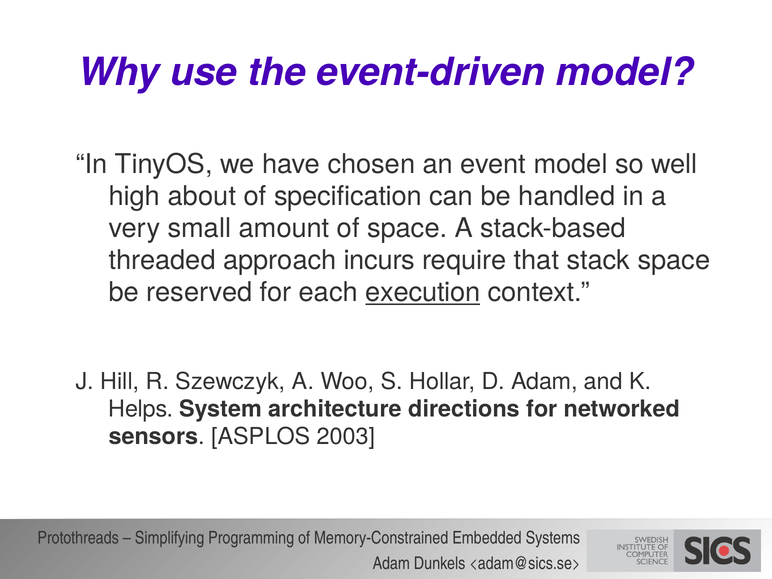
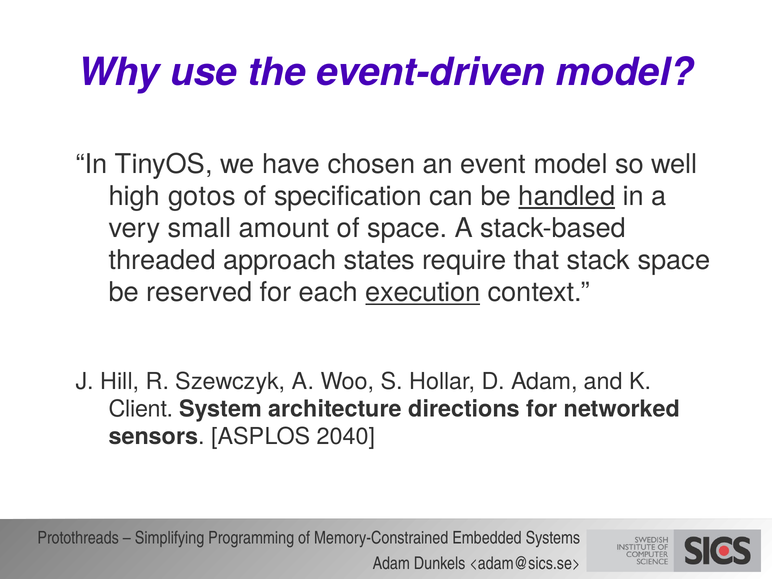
about: about -> gotos (202, 196)
handled underline: none -> present (567, 196)
incurs: incurs -> states (379, 260)
Helps: Helps -> Client (141, 409)
2003: 2003 -> 2040 (346, 436)
